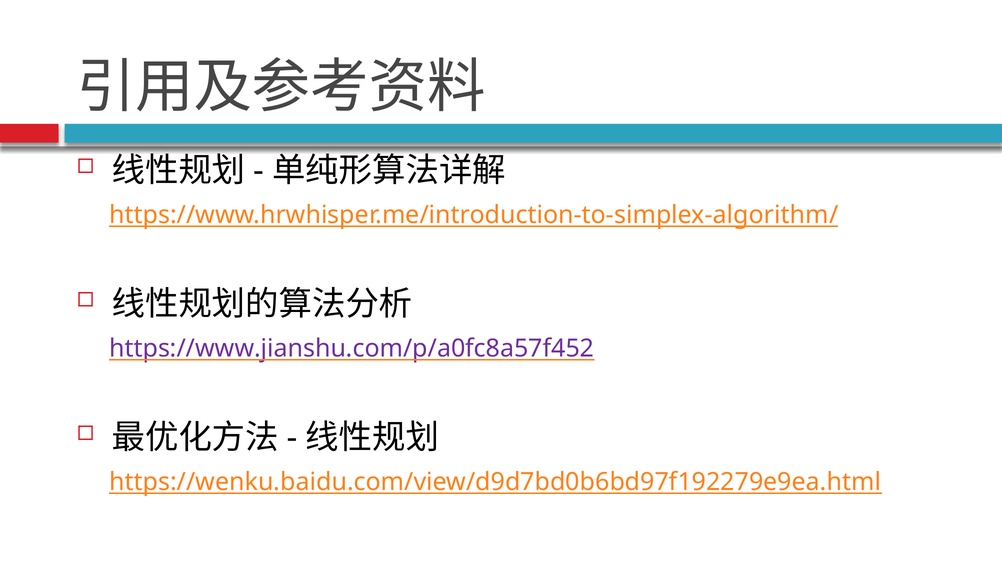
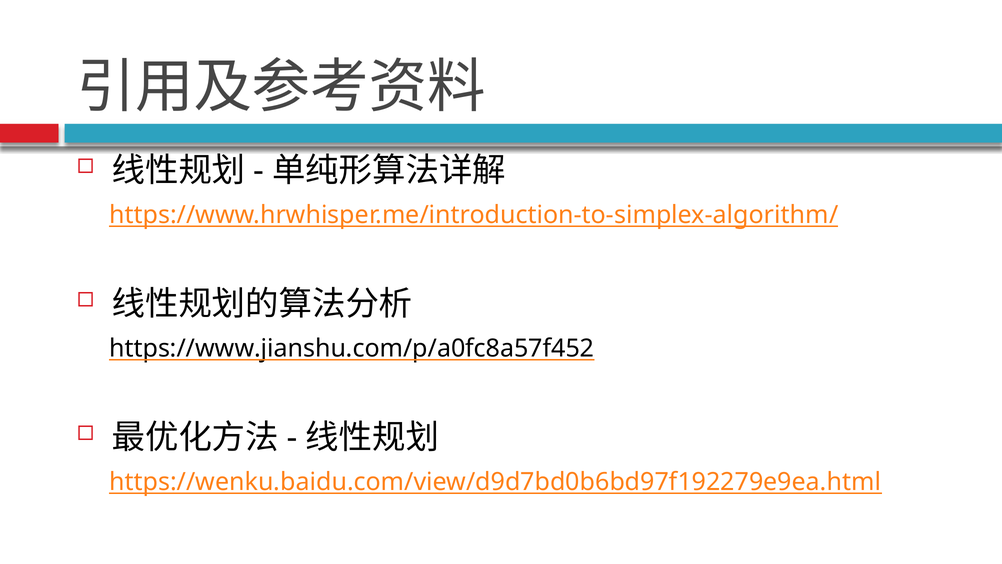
https://www.jianshu.com/p/a0fc8a57f452 colour: purple -> black (352, 348)
